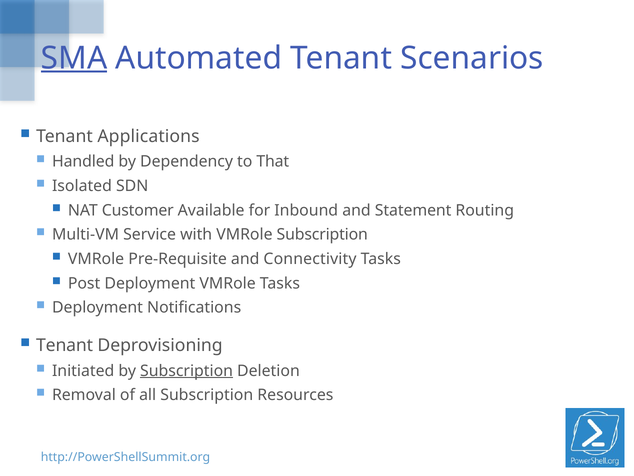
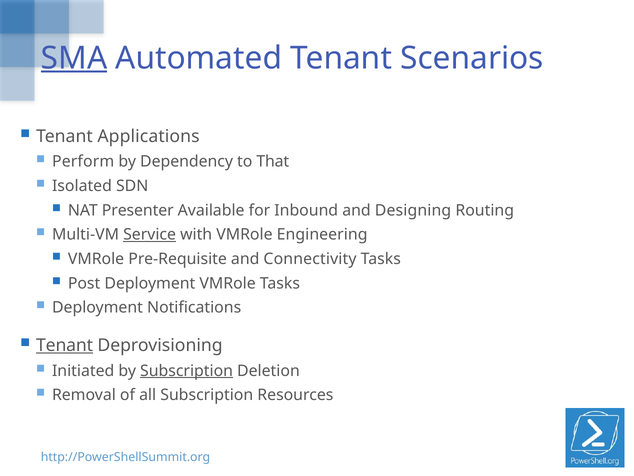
Handled: Handled -> Perform (83, 162)
Customer: Customer -> Presenter (138, 210)
Statement: Statement -> Designing (413, 210)
Service underline: none -> present (150, 234)
VMRole Subscription: Subscription -> Engineering (322, 234)
Tenant underline: none -> present (65, 345)
